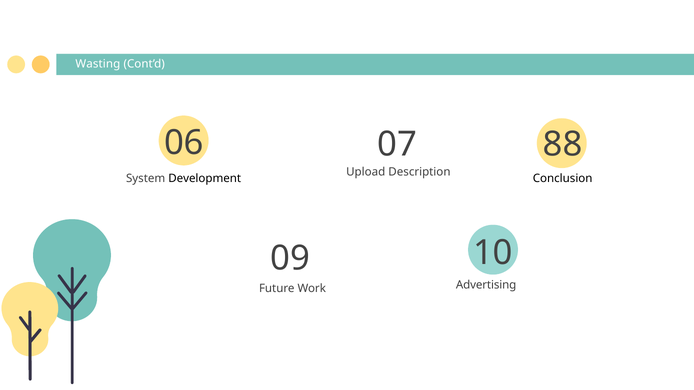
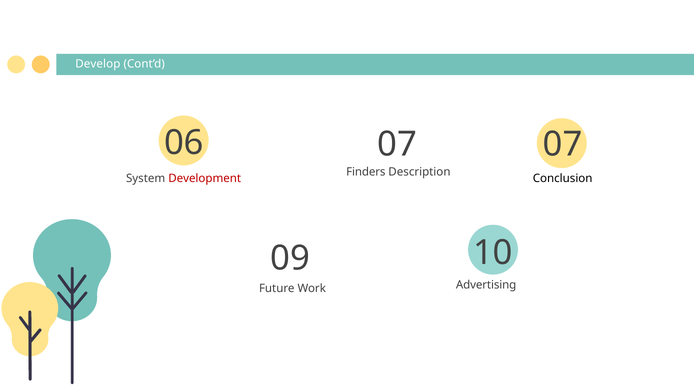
Wasting: Wasting -> Develop (98, 64)
07 88: 88 -> 07 (563, 144)
Upload: Upload -> Finders (366, 172)
Development colour: black -> red (205, 178)
